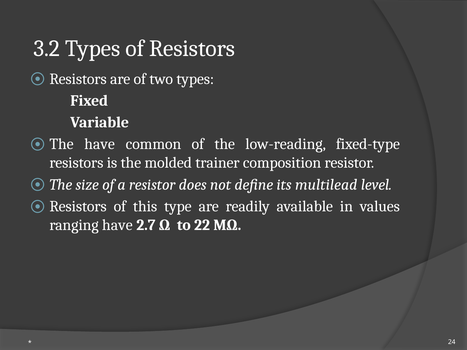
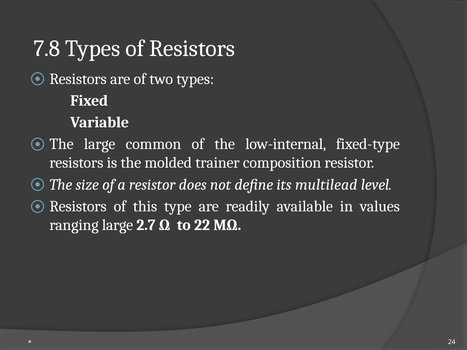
3.2: 3.2 -> 7.8 (47, 48)
The have: have -> large (100, 144)
low-reading: low-reading -> low-internal (286, 144)
ranging have: have -> large (118, 225)
